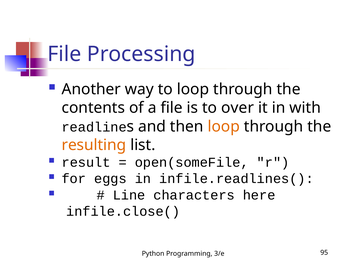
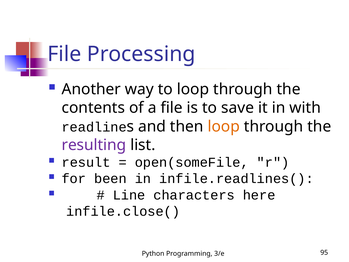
over: over -> save (238, 108)
resulting colour: orange -> purple (94, 145)
eggs: eggs -> been (110, 179)
